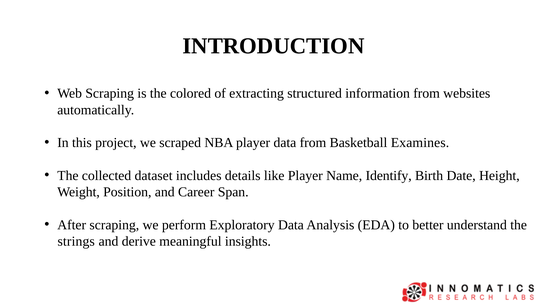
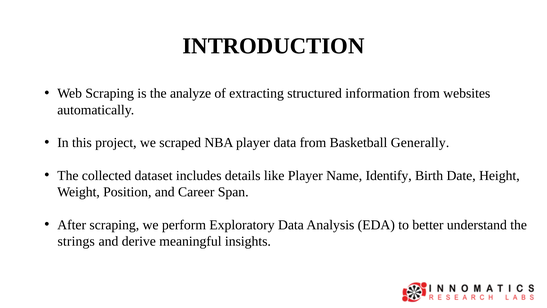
colored: colored -> analyze (191, 93)
Examines: Examines -> Generally (420, 143)
